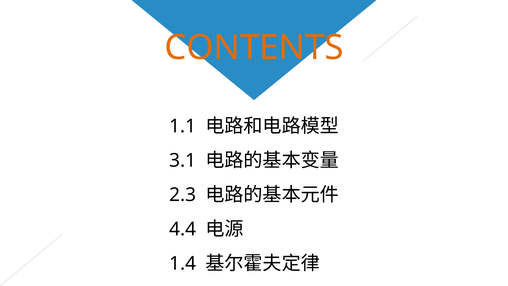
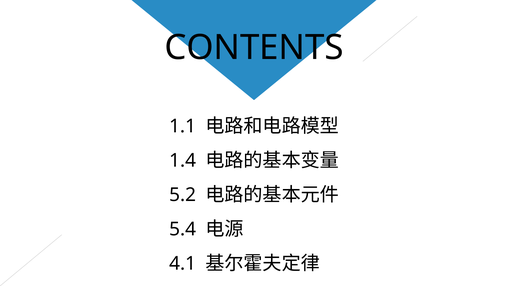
CONTENTS colour: orange -> black (254, 48)
3.1: 3.1 -> 1.4 (183, 160)
2.3: 2.3 -> 5.2 (183, 195)
4.4: 4.4 -> 5.4 (183, 229)
1.4: 1.4 -> 4.1 (183, 263)
